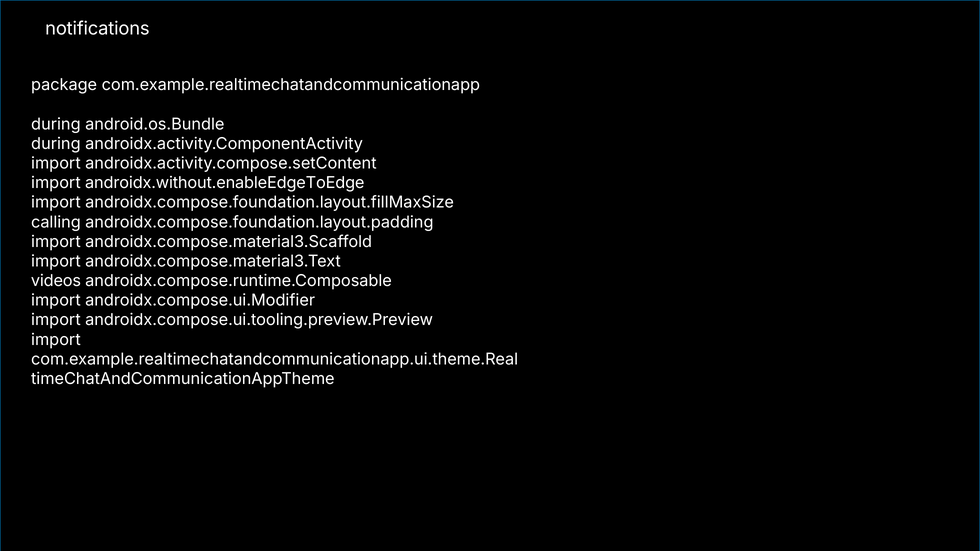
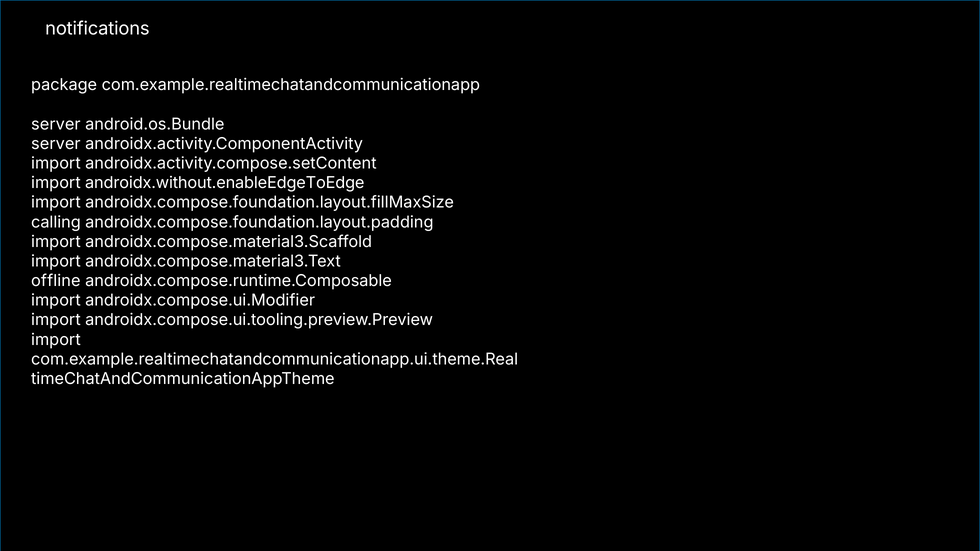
during: during -> server (56, 124)
during: during -> server (56, 144)
videos: videos -> offline (56, 281)
